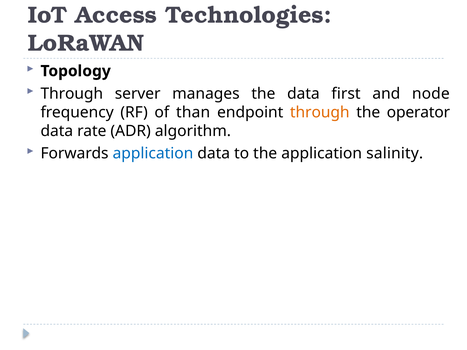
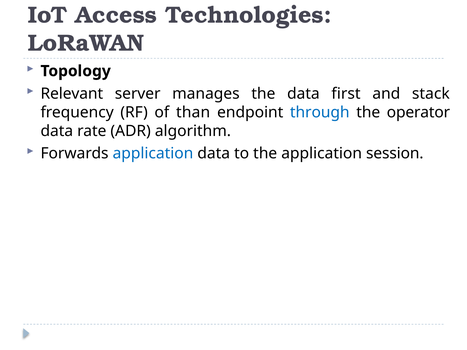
Through: Through -> Relevant (72, 94)
node: node -> stack (431, 94)
through colour: orange -> blue (320, 112)
salinity: salinity -> session (395, 154)
